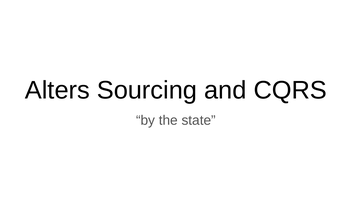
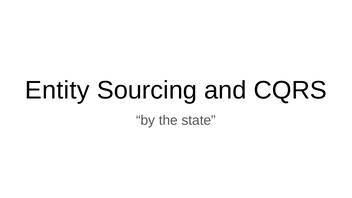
Alters: Alters -> Entity (57, 90)
